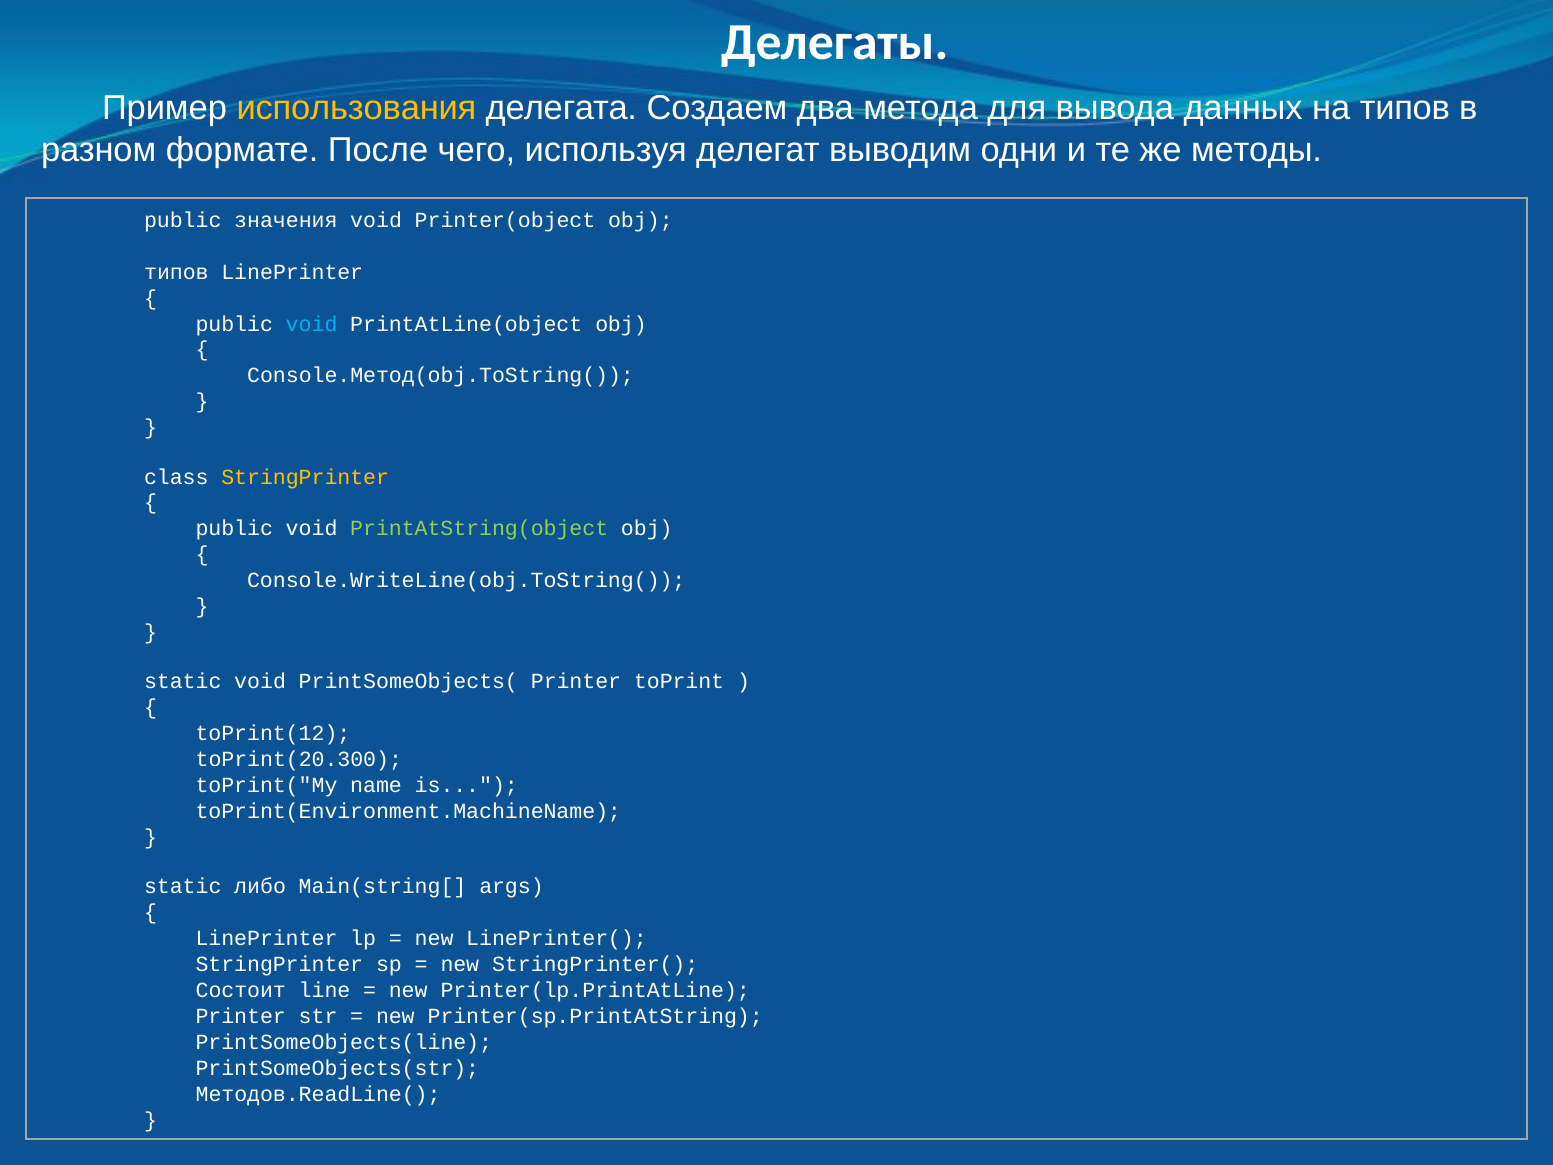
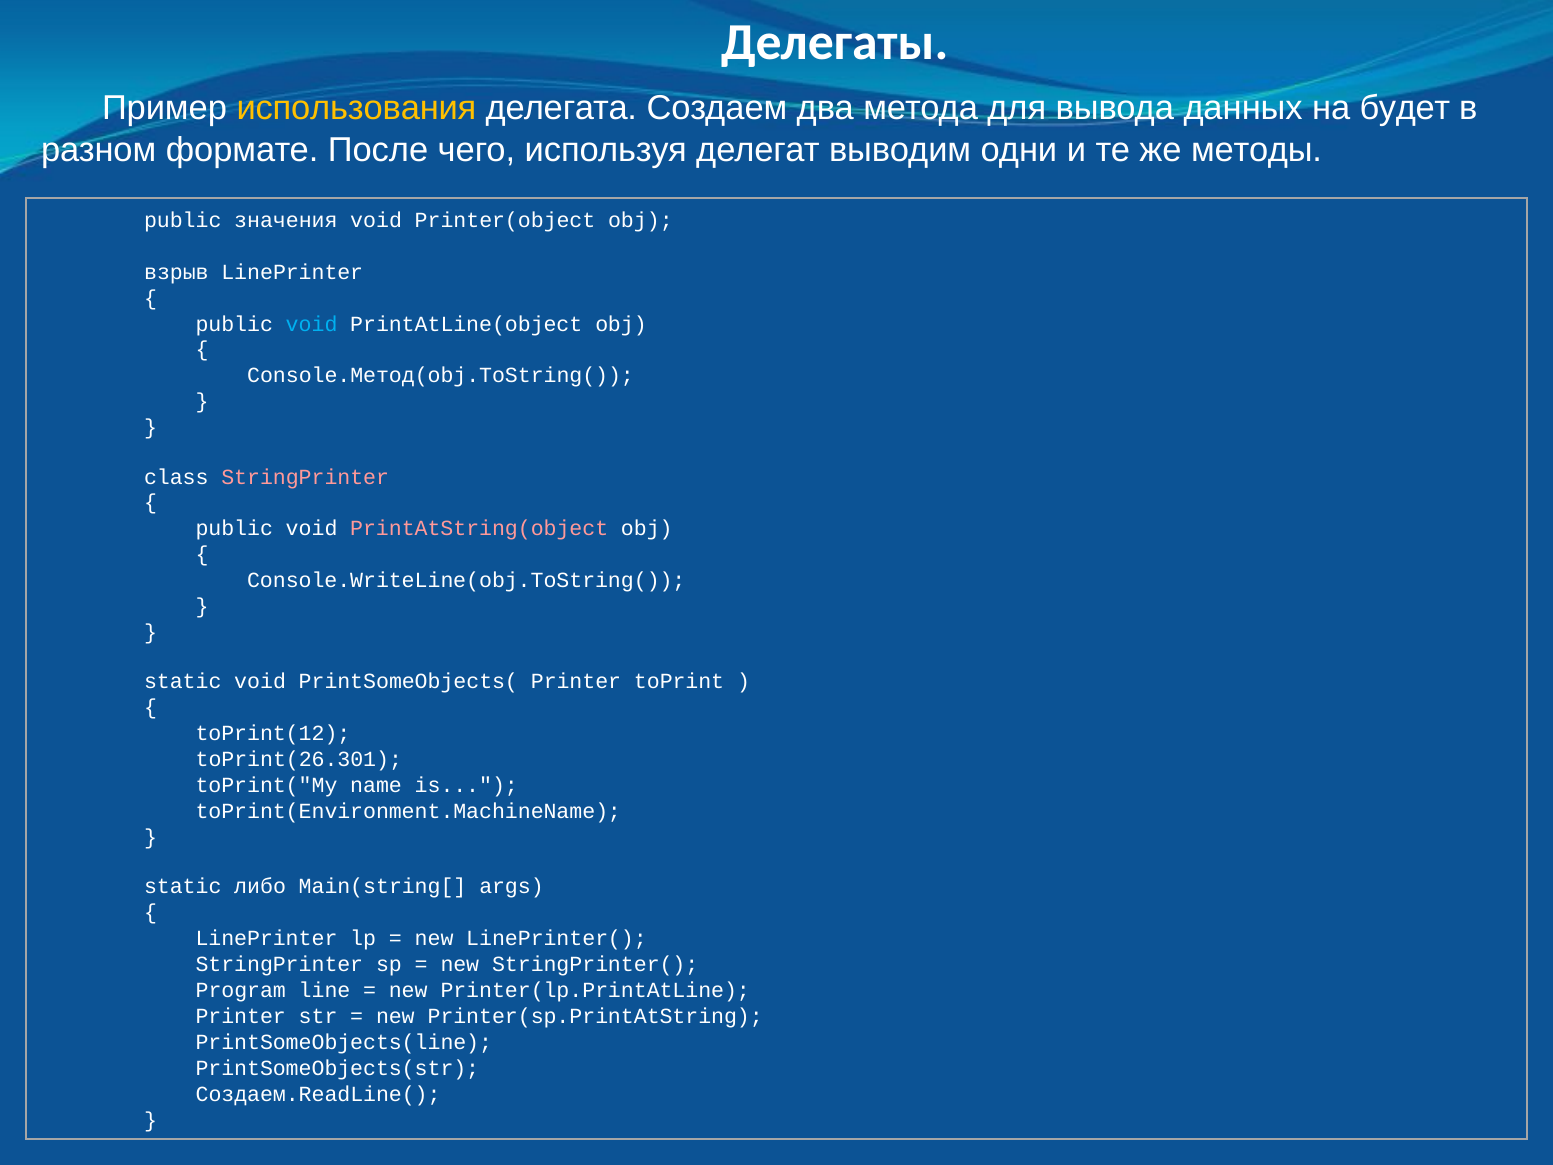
на типов: типов -> будет (1405, 108)
типов: типов -> взрыв (176, 272)
StringPrinter colour: yellow -> pink (305, 477)
PrintAtString(object colour: light green -> pink (479, 529)
toPrint(20.300: toPrint(20.300 -> toPrint(26.301 (299, 759)
Состоит: Состоит -> Program (241, 990)
Методов.ReadLine(: Методов.ReadLine( -> Создаем.ReadLine( (318, 1094)
